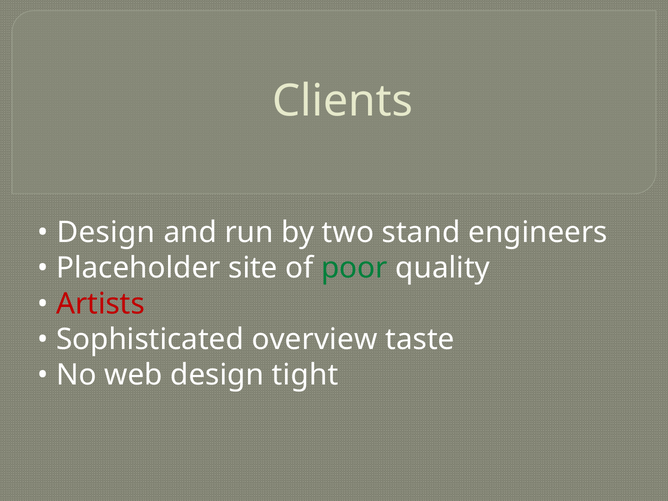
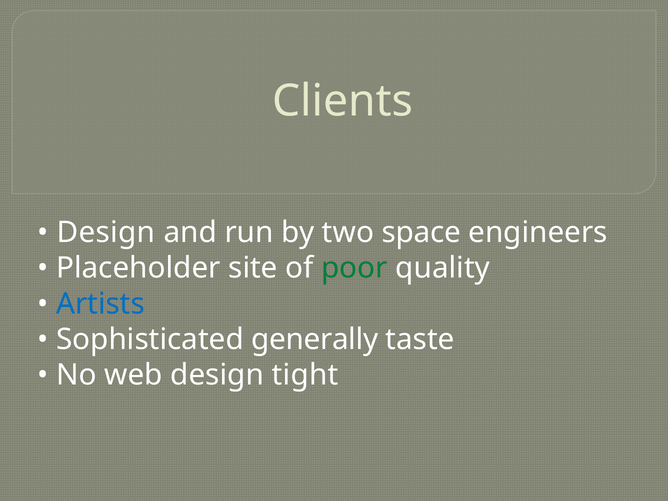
stand: stand -> space (421, 232)
Artists colour: red -> blue (100, 304)
overview: overview -> generally (315, 339)
